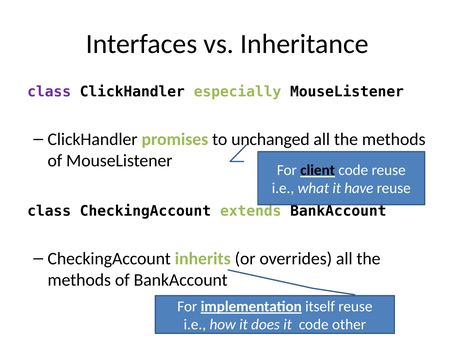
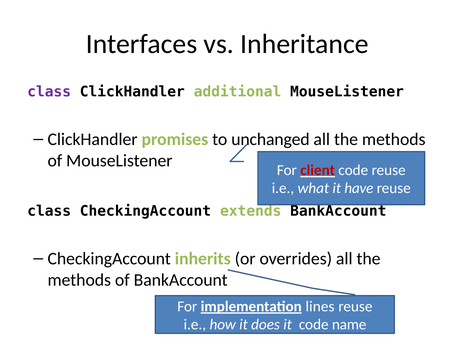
especially: especially -> additional (238, 92)
client colour: black -> red (318, 170)
itself: itself -> lines (320, 307)
other: other -> name (349, 325)
